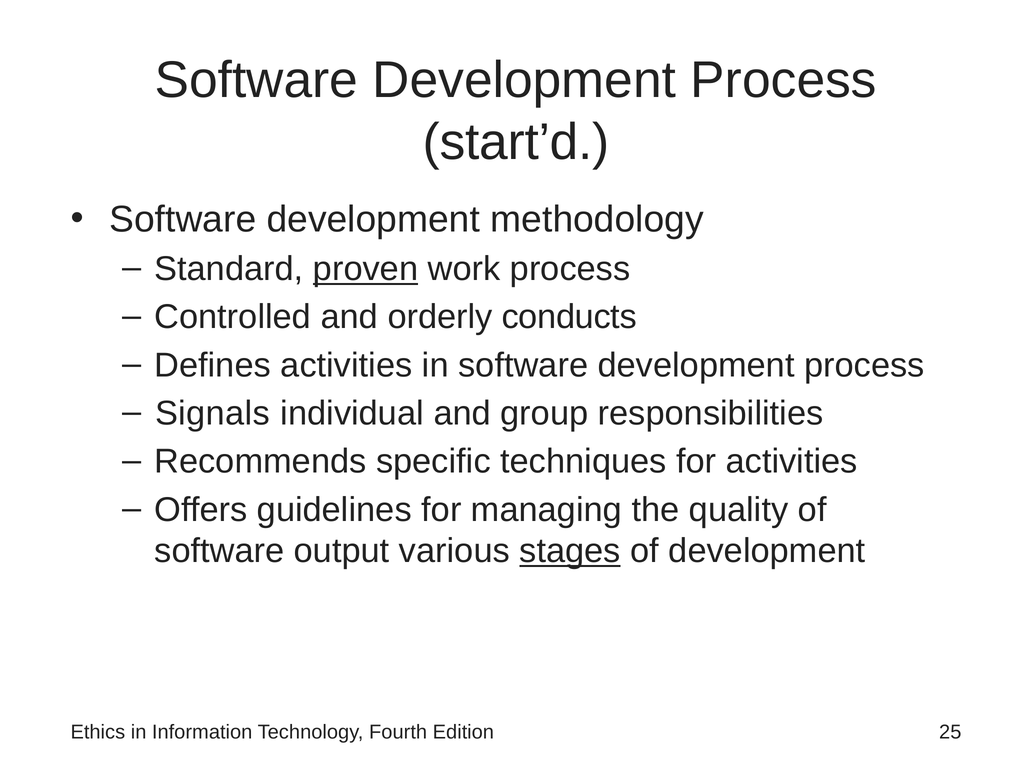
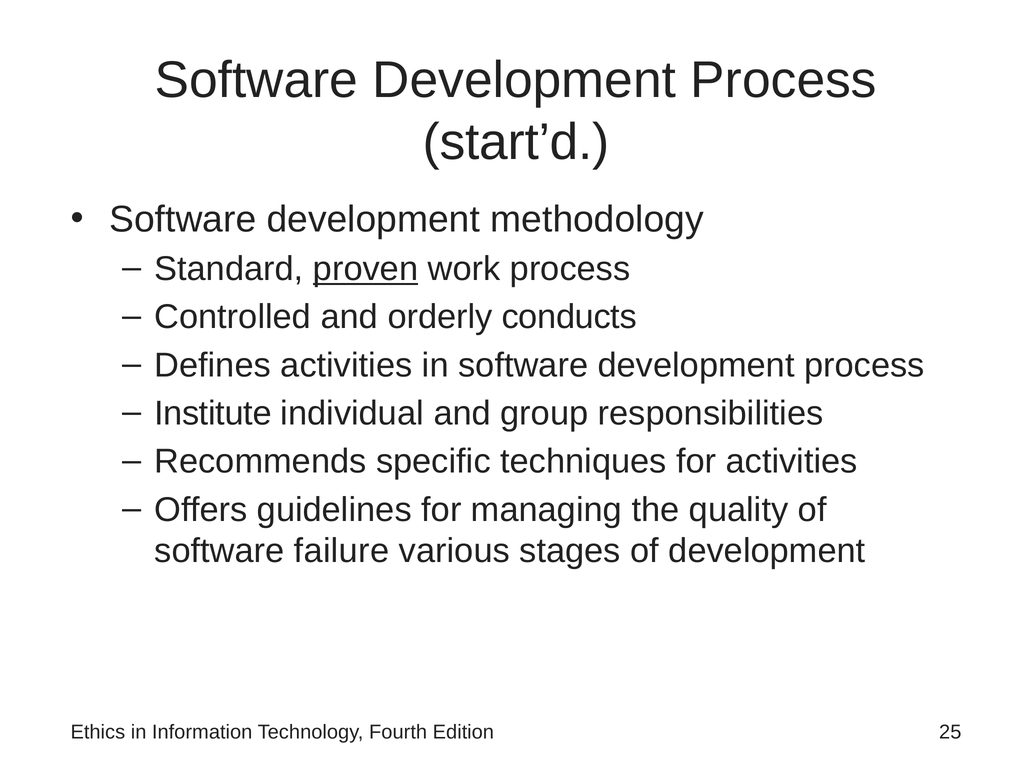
Signals: Signals -> Institute (213, 413)
output: output -> failure (342, 551)
stages underline: present -> none (570, 551)
